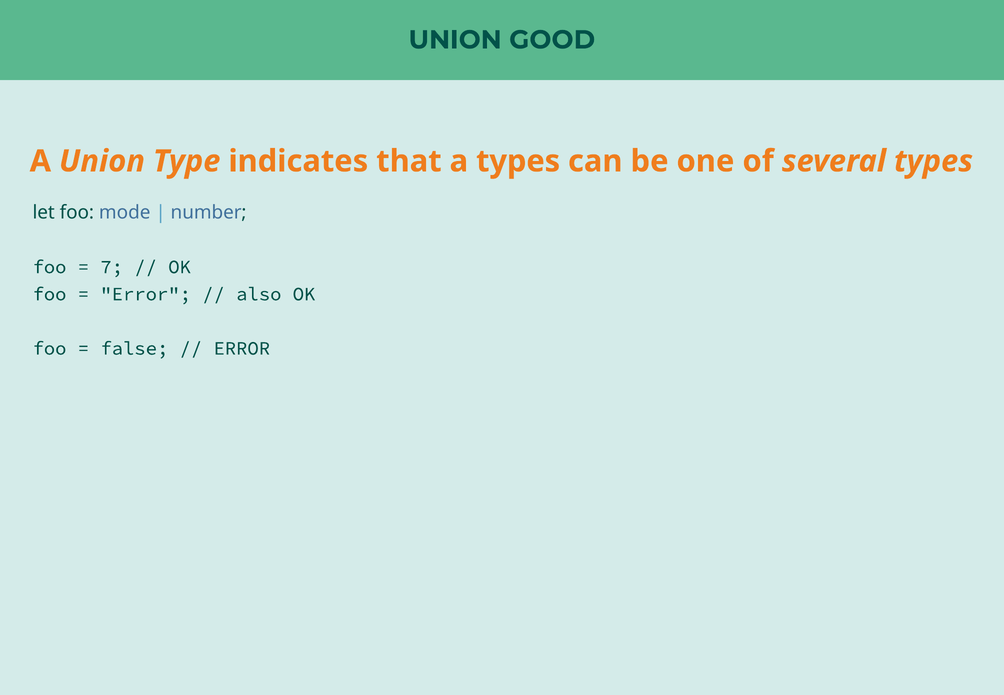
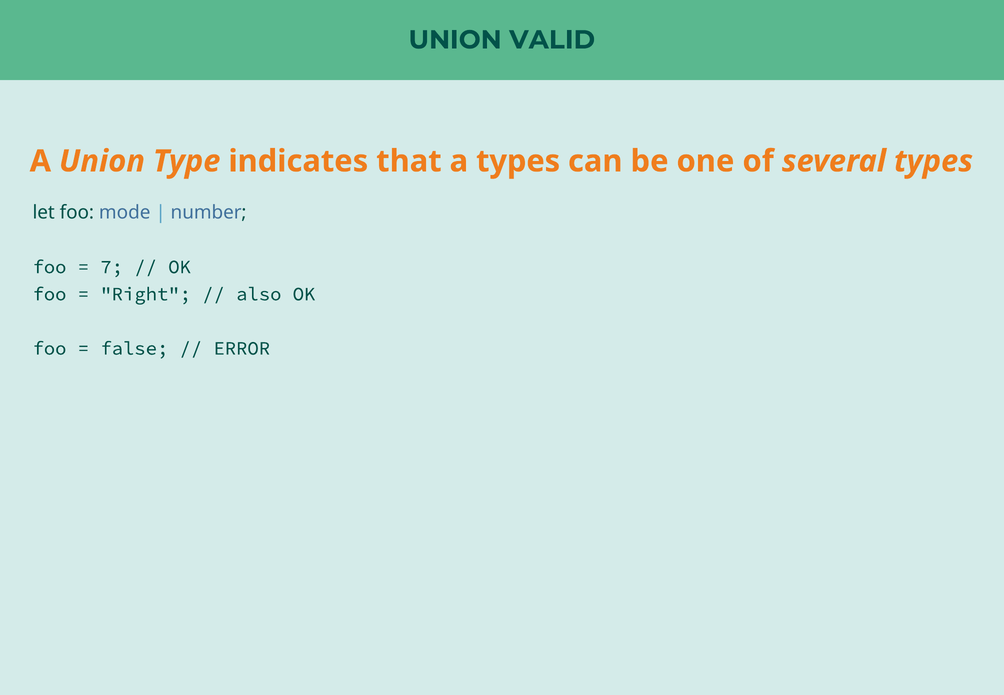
GOOD: GOOD -> VALID (552, 40)
Error: Error -> Right (146, 294)
